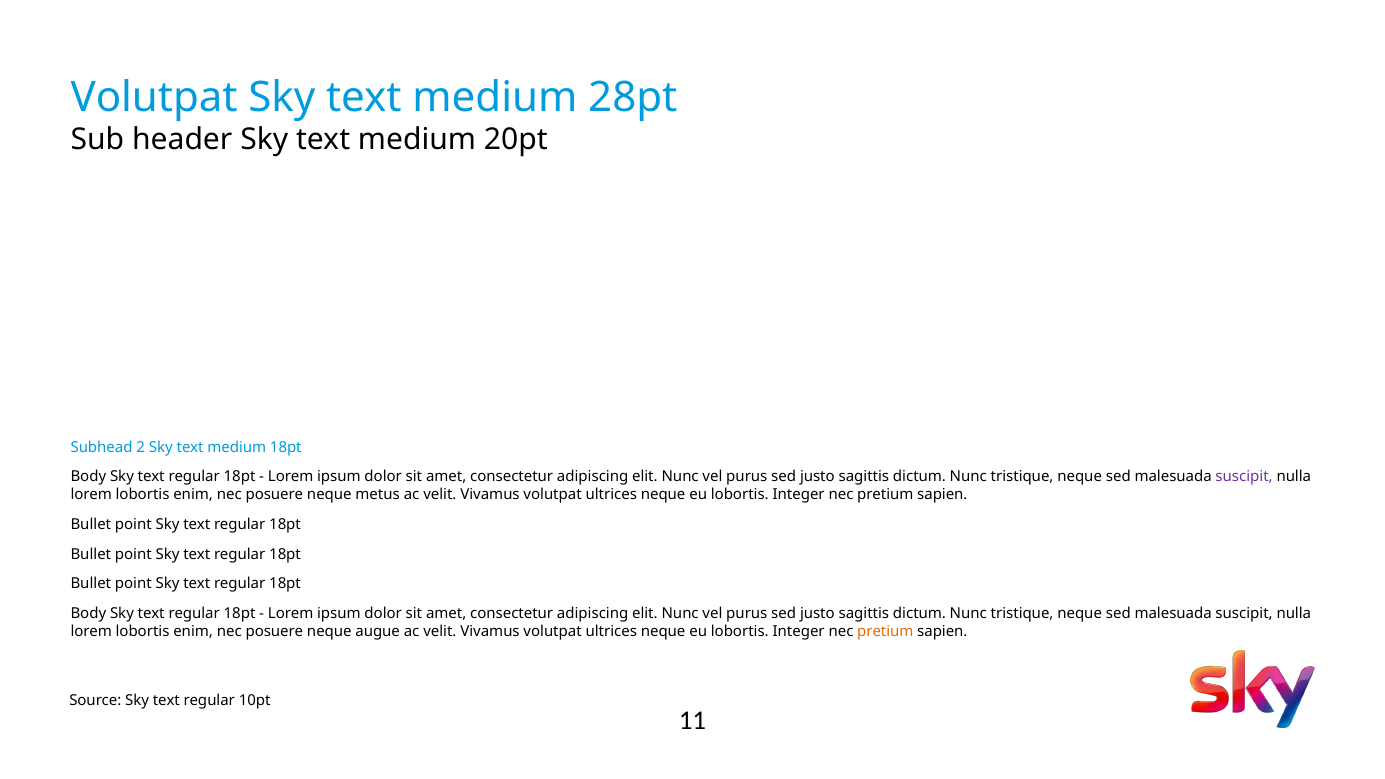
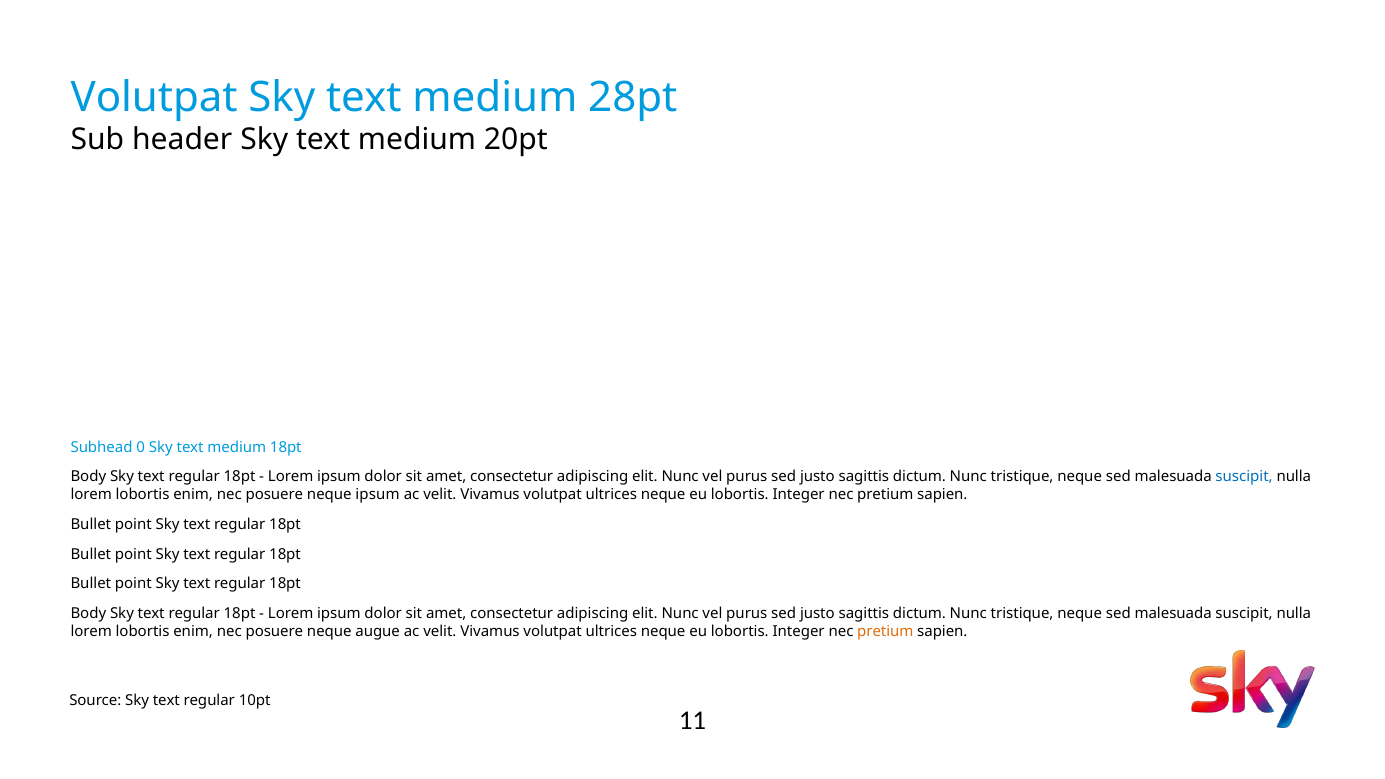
2: 2 -> 0 (141, 447)
suscipit colour: purple -> blue (1244, 477)
neque metus: metus -> ipsum (378, 495)
